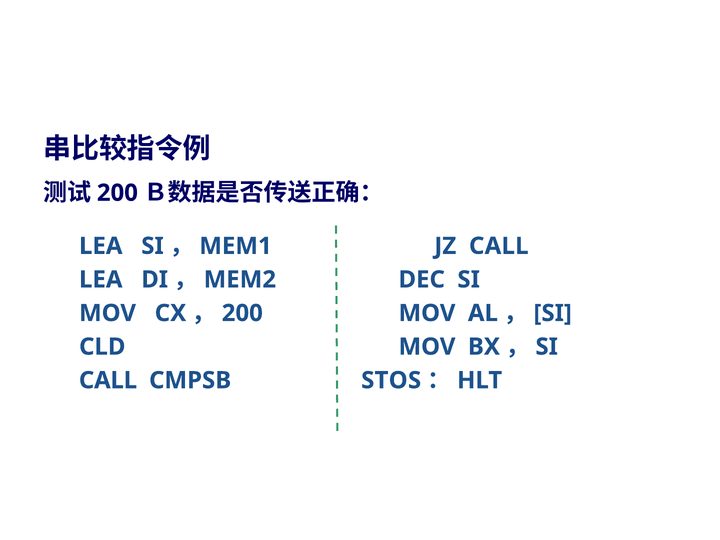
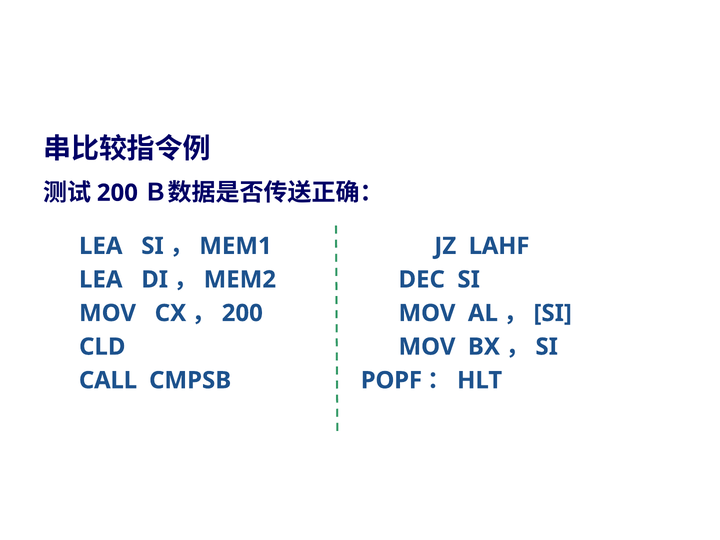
JZ CALL: CALL -> LAHF (499, 246)
STOS: STOS -> POPF (391, 380)
